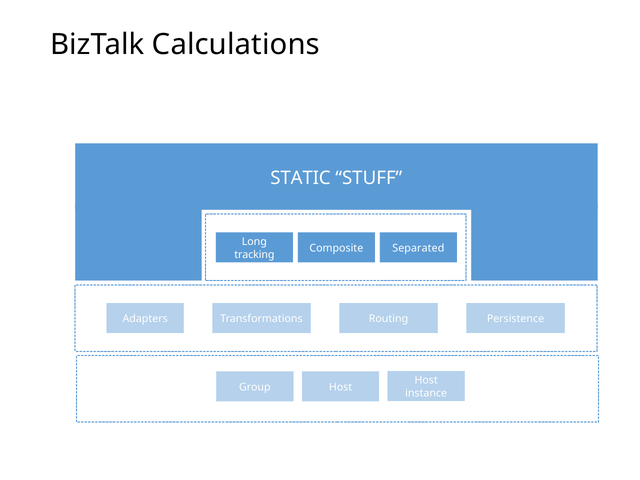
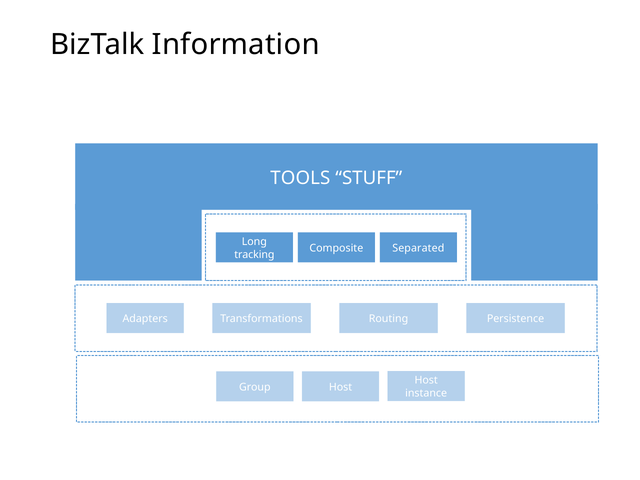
Calculations: Calculations -> Information (236, 44)
STATIC: STATIC -> TOOLS (300, 178)
